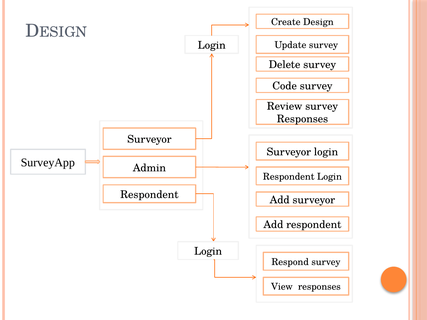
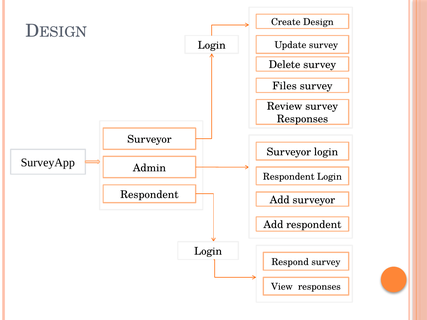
Code: Code -> Files (285, 86)
